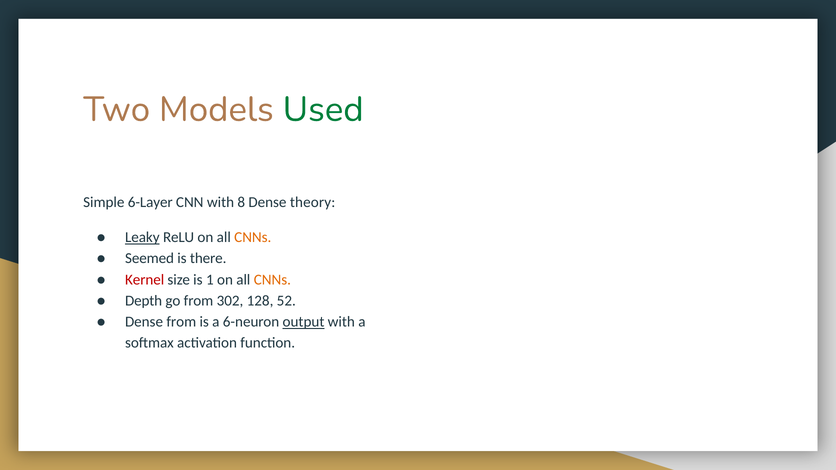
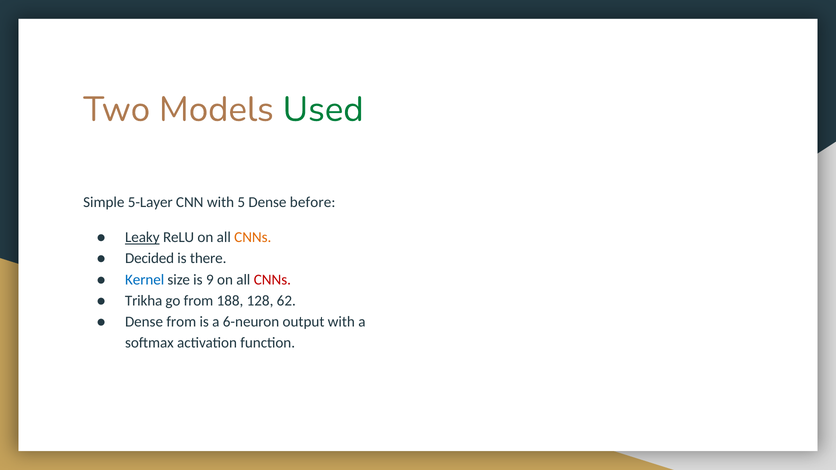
6-Layer: 6-Layer -> 5-Layer (150, 202)
8: 8 -> 5 (241, 202)
theory: theory -> before (313, 202)
Seemed: Seemed -> Decided (150, 259)
Kernel colour: red -> blue (145, 280)
1: 1 -> 9 (210, 280)
CNNs colour: orange -> red (272, 280)
Depth: Depth -> Trikha (144, 301)
302: 302 -> 188 (230, 301)
52: 52 -> 62 (286, 301)
output underline: present -> none (304, 322)
